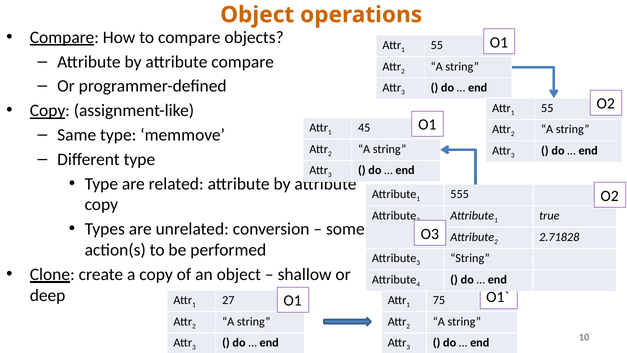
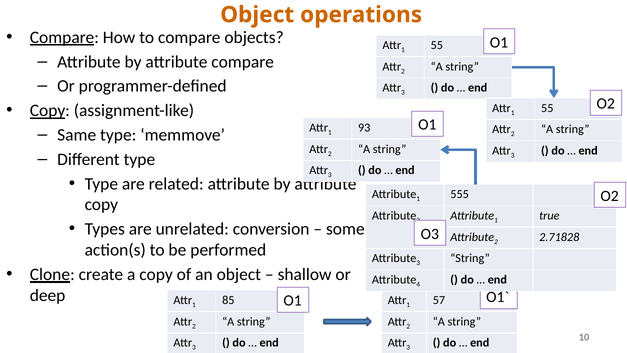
45: 45 -> 93 (364, 127)
75: 75 -> 57 (439, 300)
27: 27 -> 85 (228, 300)
